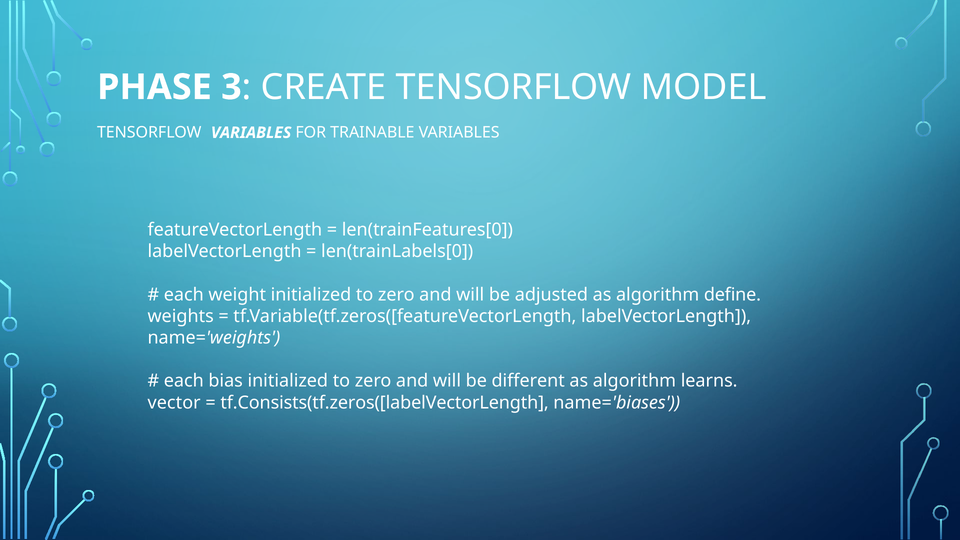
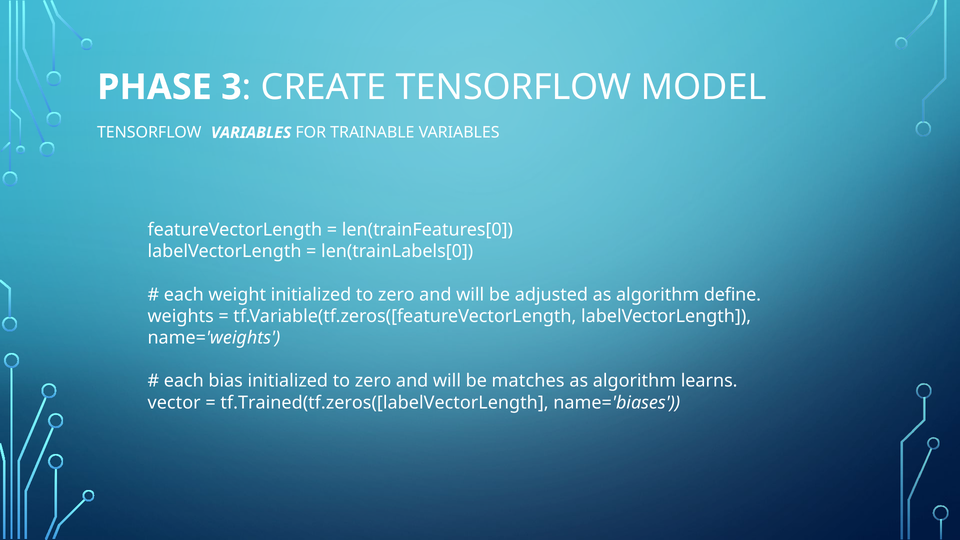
different: different -> matches (528, 381)
tf.Consists(tf.zeros([labelVectorLength: tf.Consists(tf.zeros([labelVectorLength -> tf.Trained(tf.zeros([labelVectorLength (385, 403)
